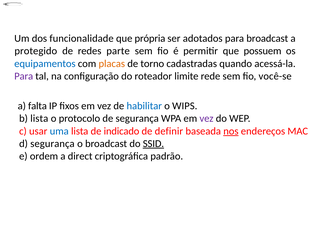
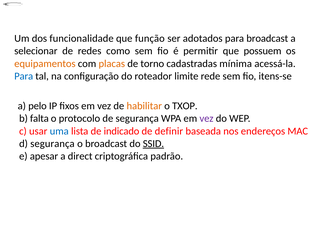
própria: própria -> função (150, 38)
protegido: protegido -> selecionar (36, 51)
parte: parte -> como (118, 51)
equipamentos colour: blue -> orange (45, 64)
quando: quando -> mínima (236, 64)
Para colour: purple -> blue (24, 76)
você-se: você-se -> itens-se (275, 76)
falta: falta -> pelo (37, 106)
habilitar colour: blue -> orange (144, 106)
WIPS: WIPS -> TXOP (185, 106)
b lista: lista -> falta (39, 119)
nos underline: present -> none (231, 131)
ordem: ordem -> apesar (44, 156)
